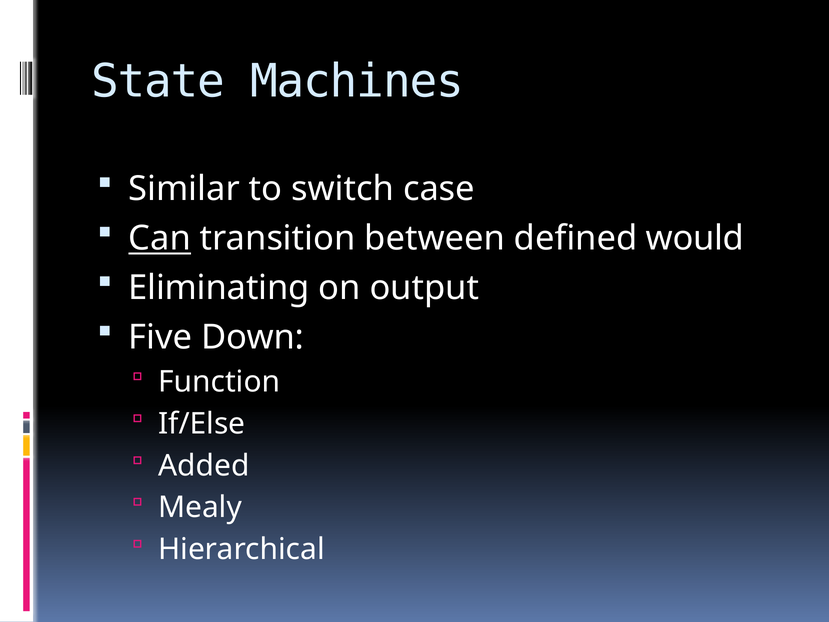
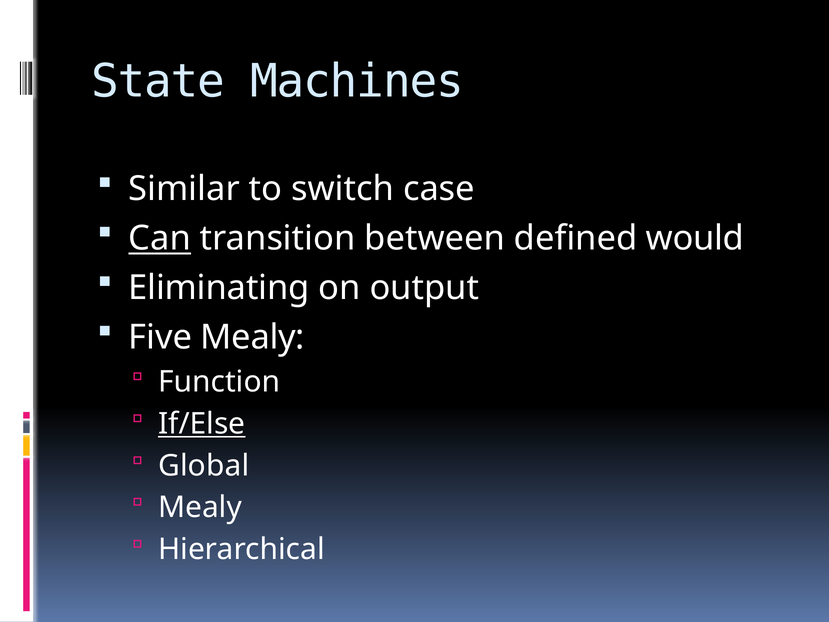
Five Down: Down -> Mealy (253, 337)
If/Else underline: none -> present (202, 424)
Added: Added -> Global (204, 466)
